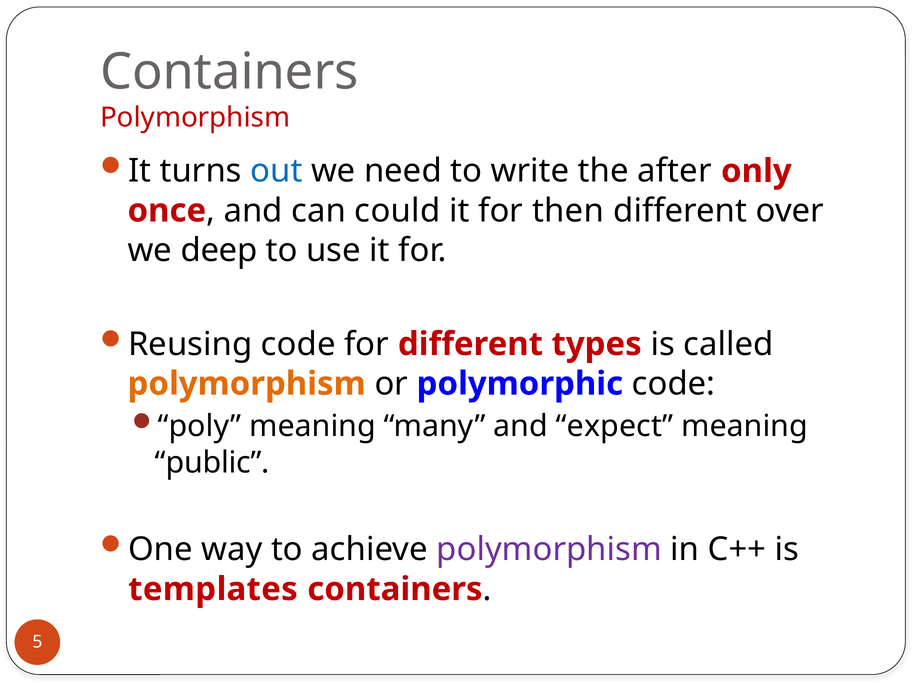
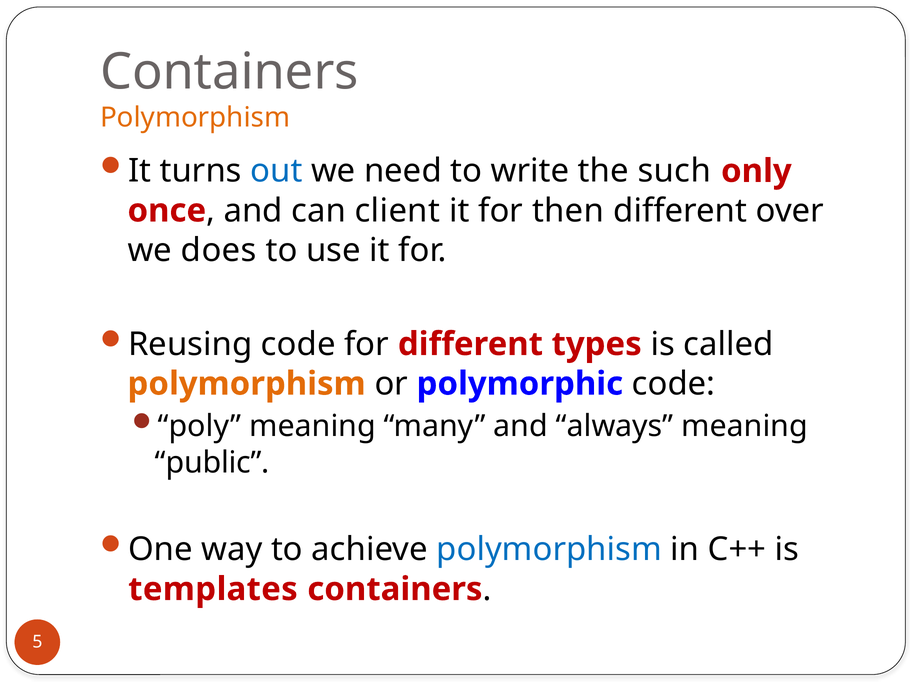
Polymorphism colour: red -> orange (195, 117)
after: after -> such (674, 171)
could: could -> client (397, 211)
deep: deep -> does (219, 250)
expect: expect -> always (615, 426)
polymorphism colour: purple -> blue (549, 550)
